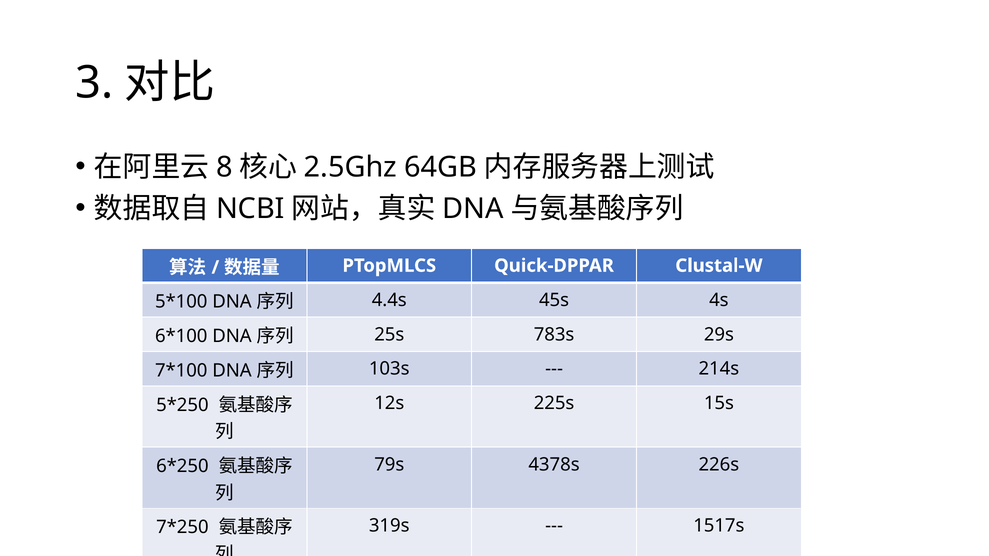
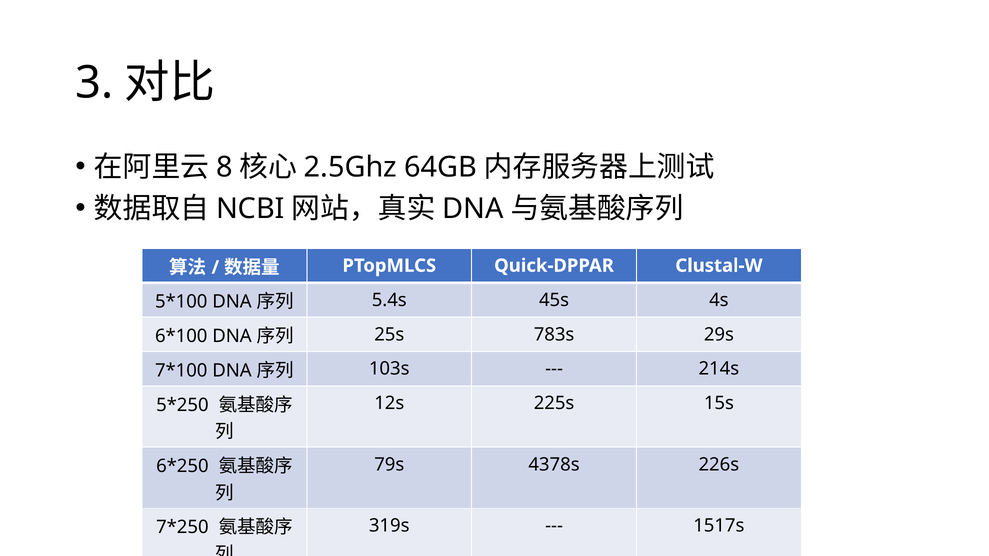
4.4s: 4.4s -> 5.4s (389, 300)
